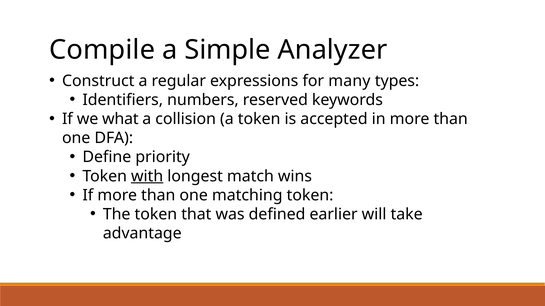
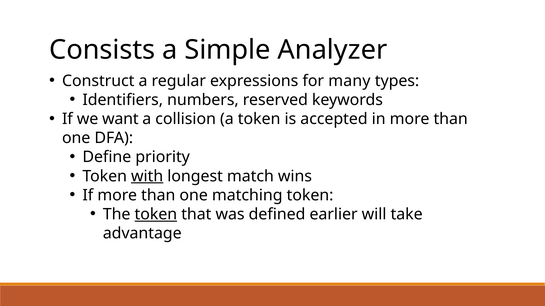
Compile: Compile -> Consists (102, 50)
what: what -> want (120, 119)
token underline: none -> present (156, 215)
